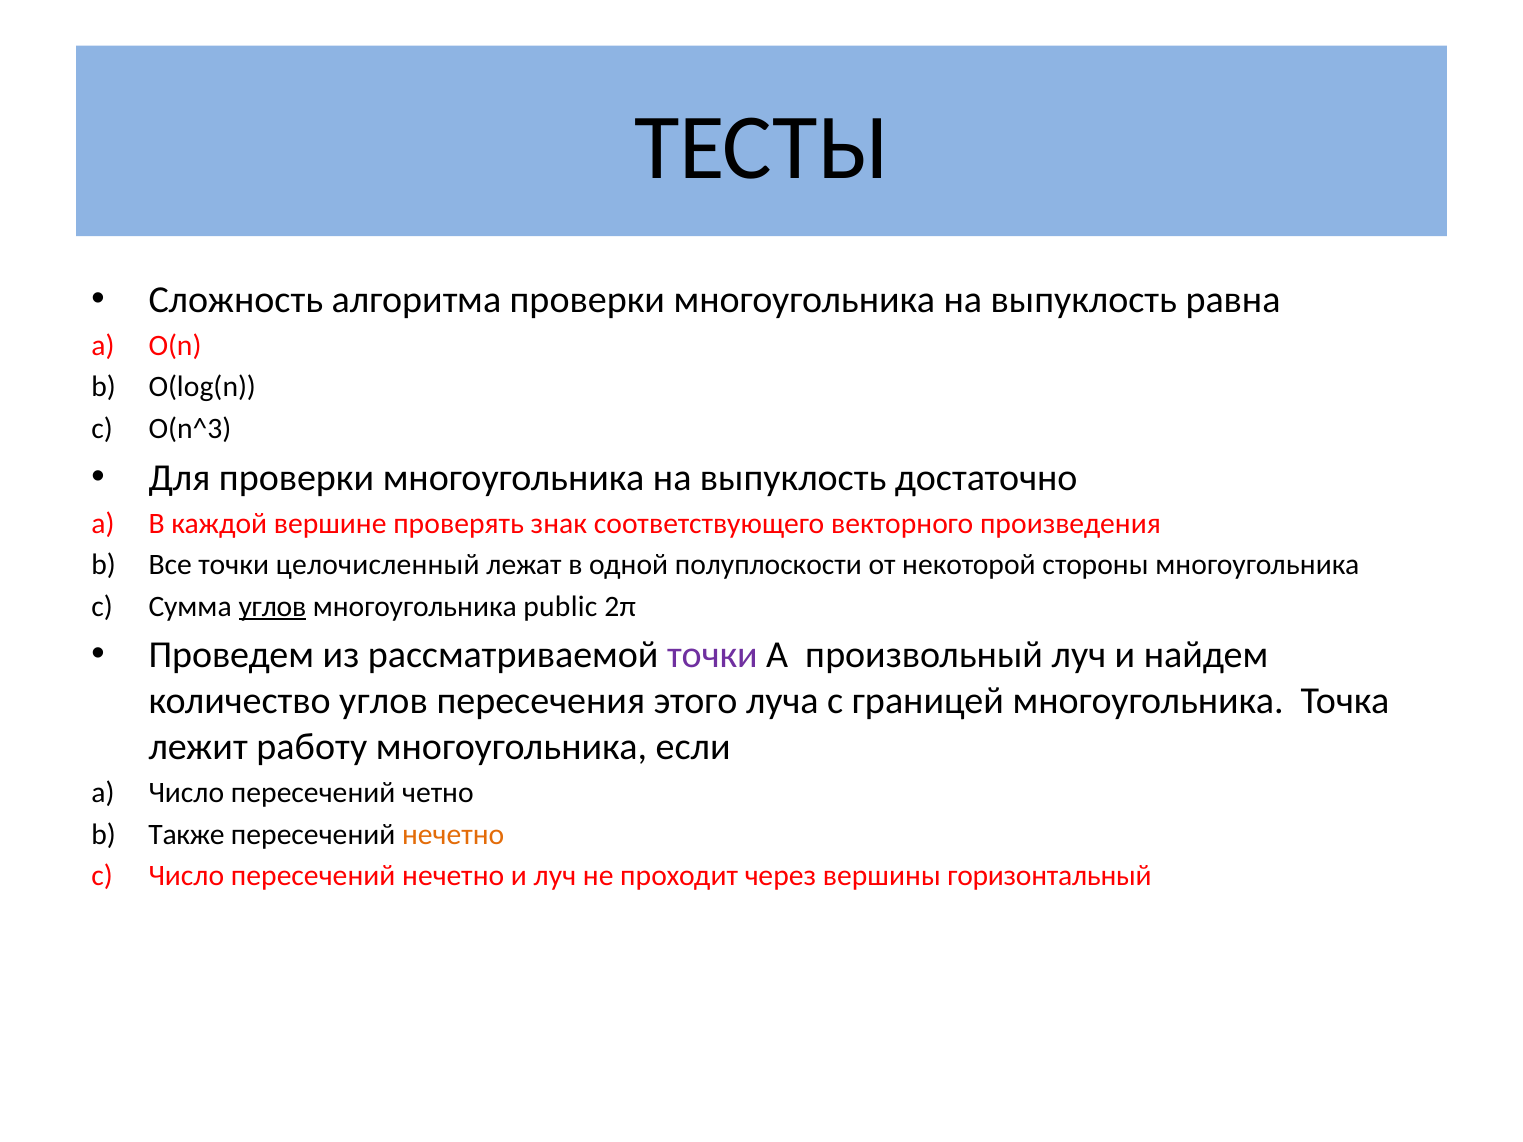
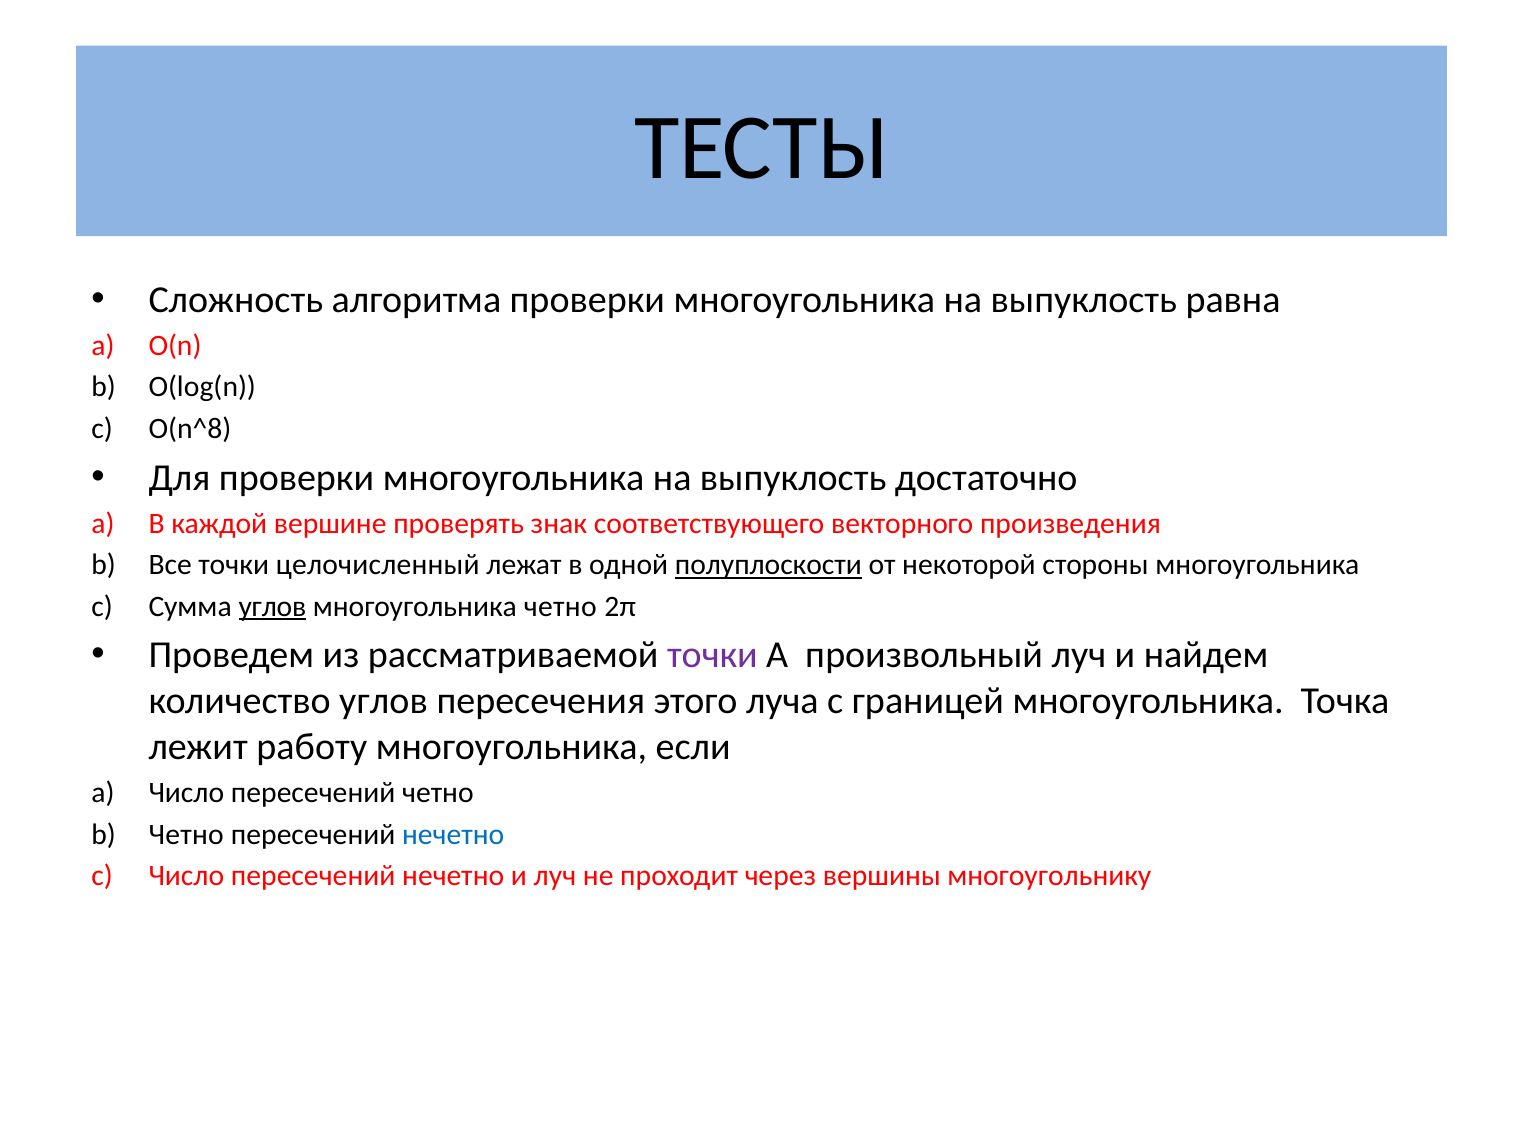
O(n^3: O(n^3 -> O(n^8 (190, 429)
полуплоскости underline: none -> present (768, 565)
многоугольника public: public -> четно (560, 607)
Также: Также -> Четно (186, 835)
нечетно colour: orange -> blue (453, 835)
горизонтальный: горизонтальный -> многоугольнику (1049, 876)
